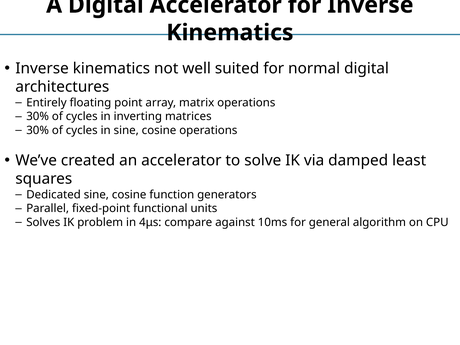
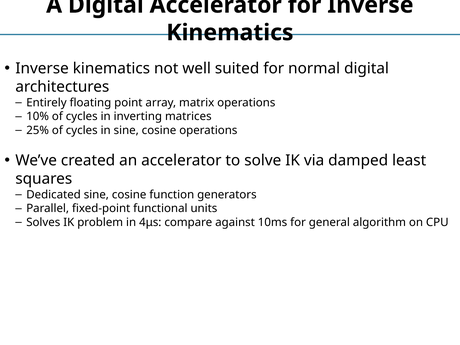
30%: 30% -> 10% (38, 117)
30%: 30% -> 25% (38, 130)
